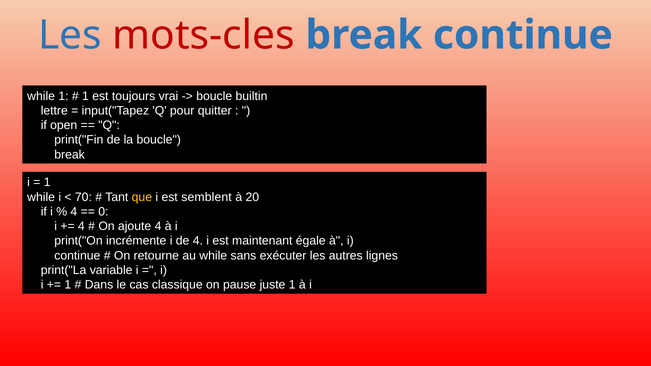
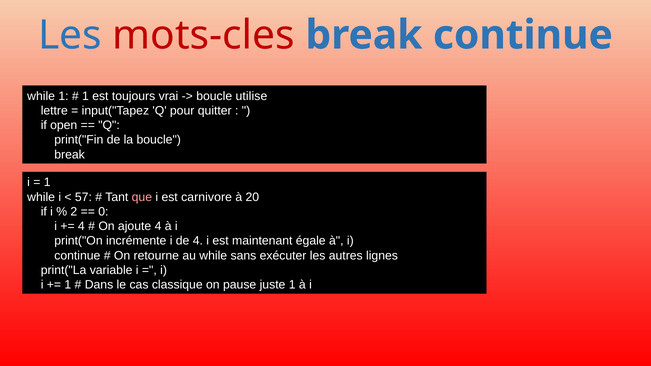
builtin: builtin -> utilise (251, 96)
70: 70 -> 57 (83, 197)
que colour: yellow -> pink (142, 197)
semblent: semblent -> carnivore (207, 197)
4: 4 -> 2 (74, 212)
